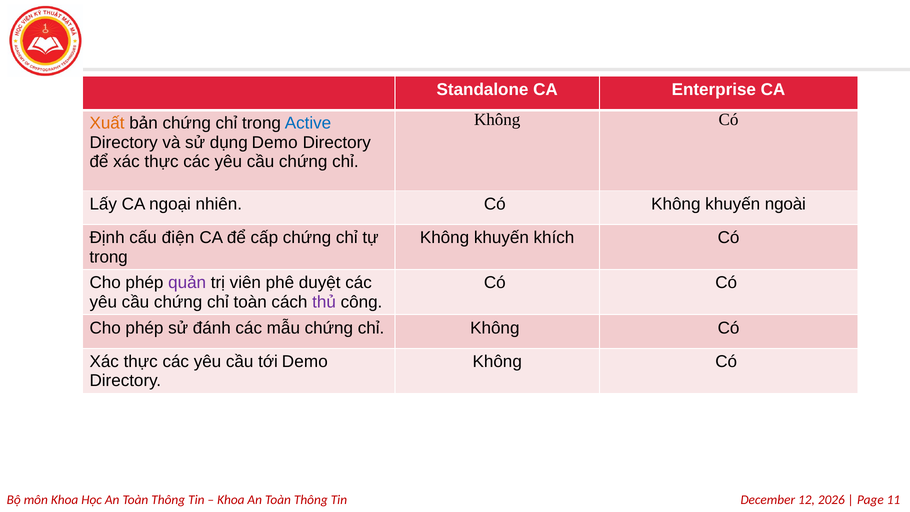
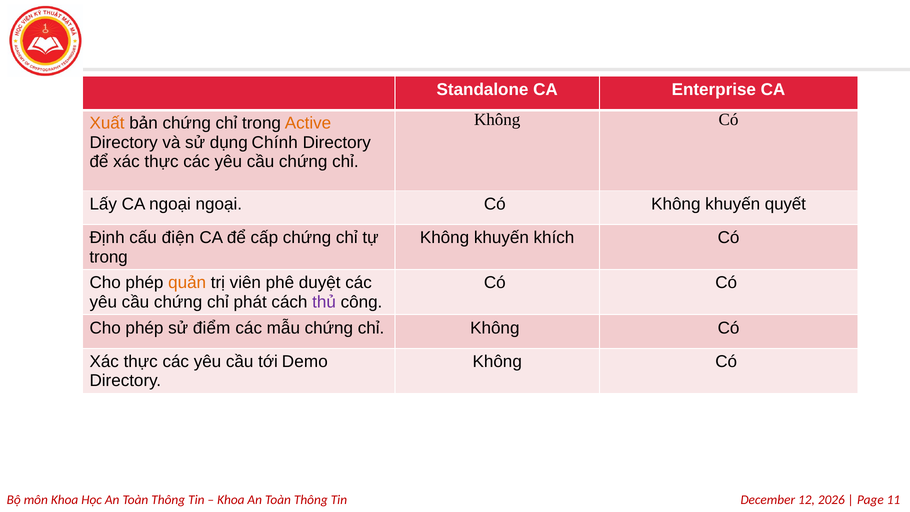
Active colour: blue -> orange (308, 123)
dụng Demo: Demo -> Chính (275, 142)
ngoại nhiên: nhiên -> ngoại (219, 204)
ngoài: ngoài -> quyết (785, 204)
quản colour: purple -> orange (187, 283)
chỉ toàn: toàn -> phát (250, 302)
đánh: đánh -> điểm (212, 328)
